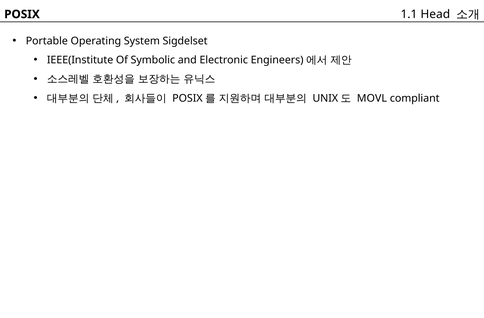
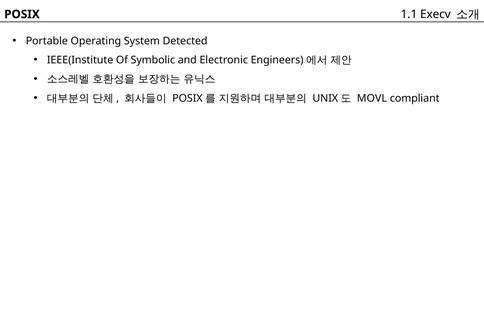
Head: Head -> Execv (435, 14)
Sigdelset: Sigdelset -> Detected (185, 41)
